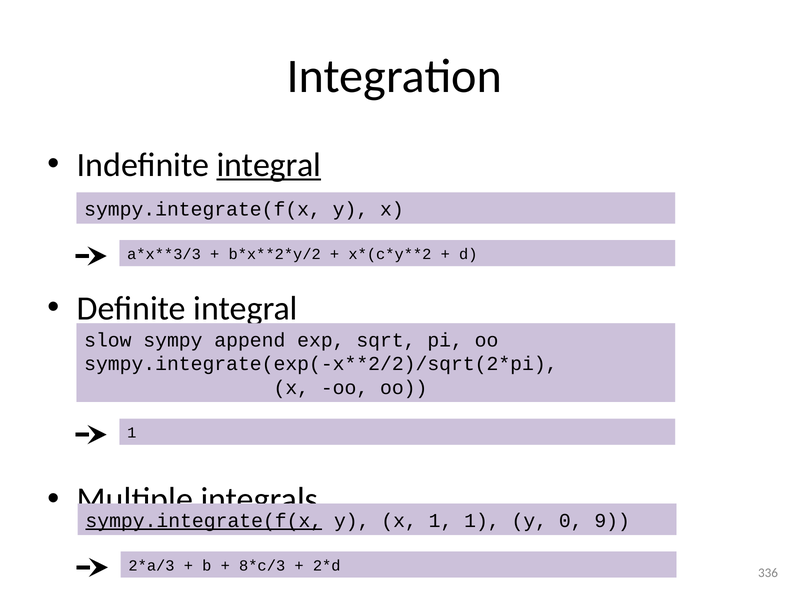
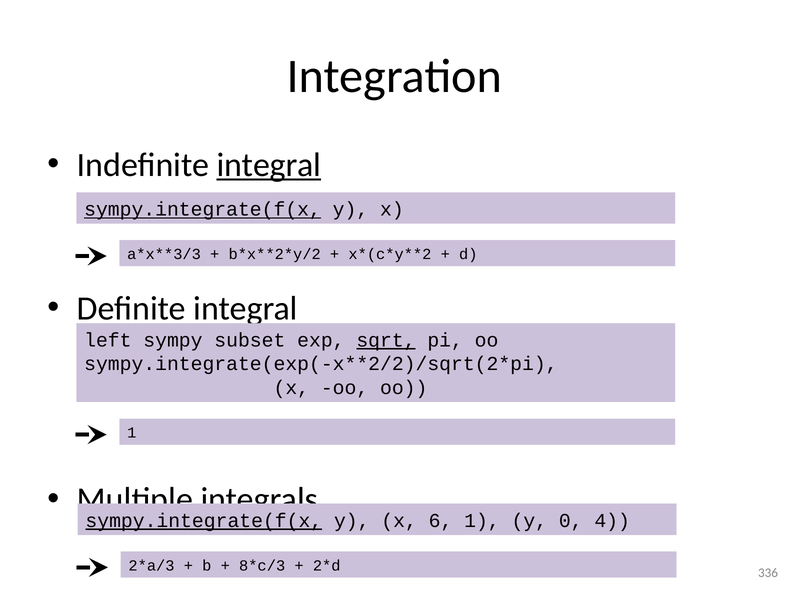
sympy.integrate(f(x underline: none -> present (203, 209)
slow: slow -> left (108, 340)
append: append -> subset (250, 340)
sqrt underline: none -> present (386, 340)
x 1: 1 -> 6 (441, 521)
9: 9 -> 4 (612, 521)
